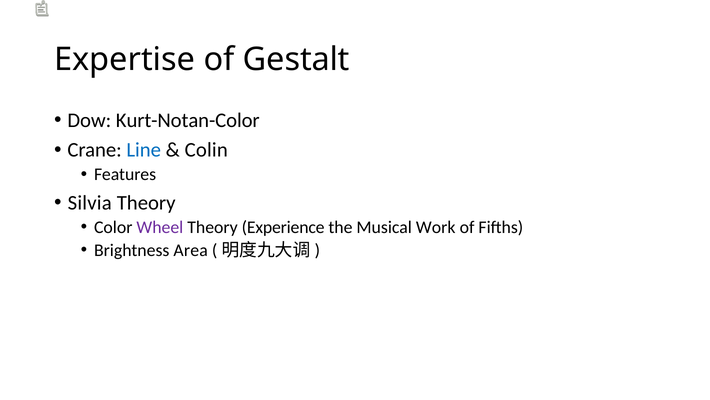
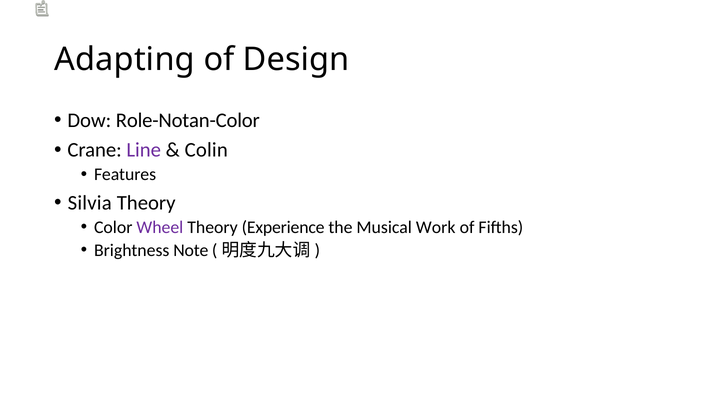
Expertise: Expertise -> Adapting (125, 60)
Gestalt: Gestalt -> Design (296, 60)
Kurt-Notan-Color: Kurt-Notan-Color -> Role-Notan-Color (188, 120)
Line colour: blue -> purple (144, 150)
Area: Area -> Note (191, 250)
